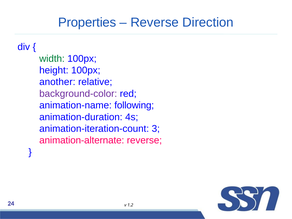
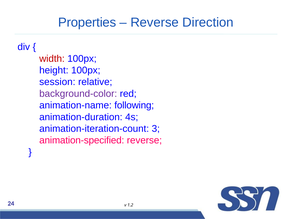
width colour: green -> red (52, 59)
another: another -> session (57, 82)
animation-alternate: animation-alternate -> animation-specified (82, 140)
